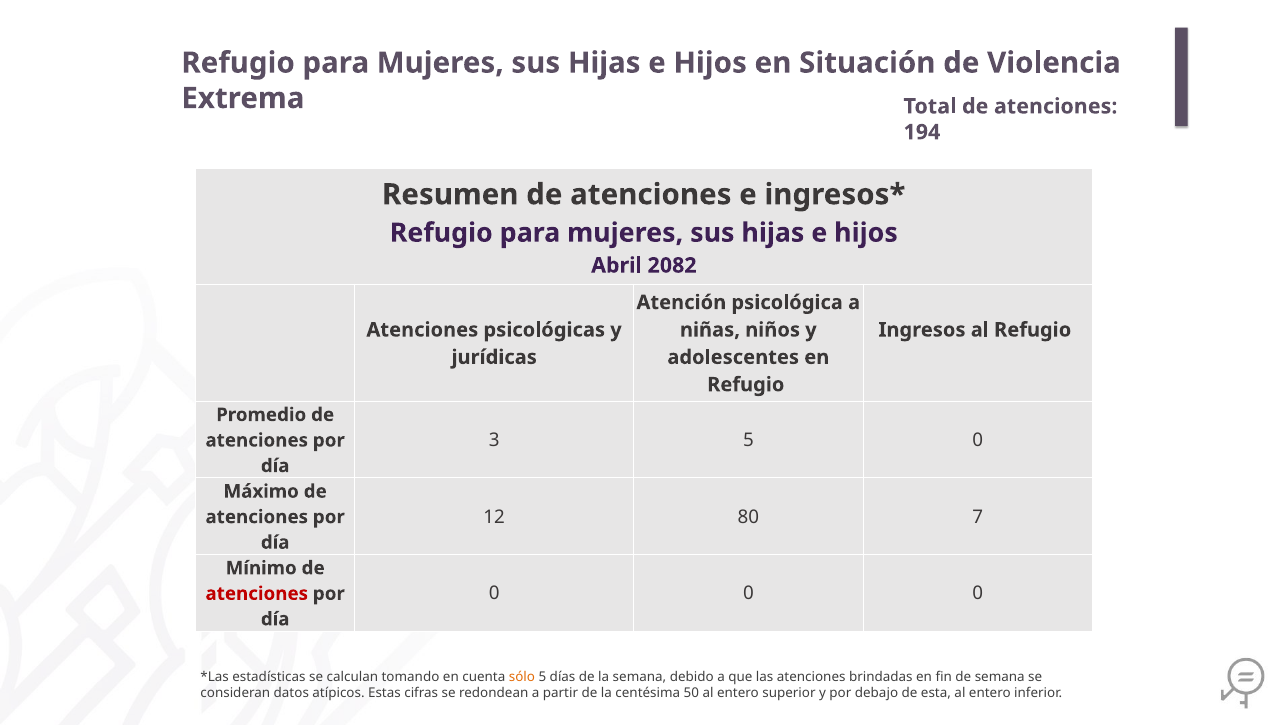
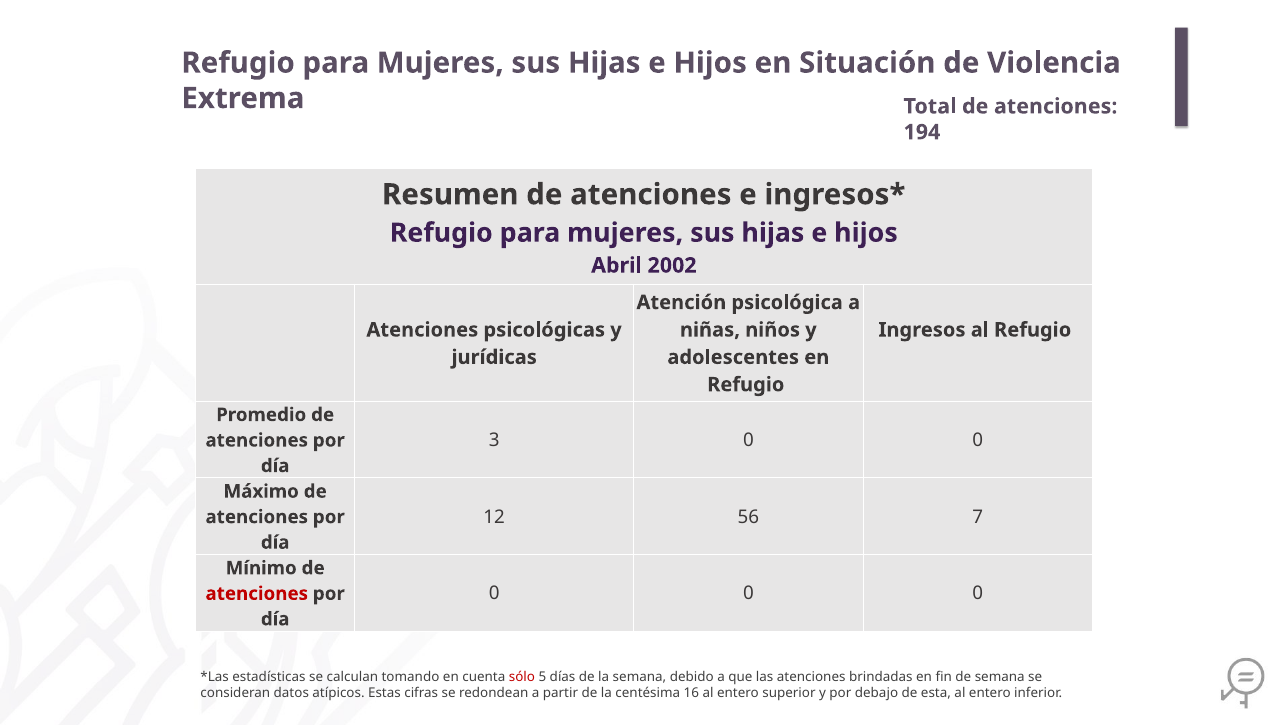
2082: 2082 -> 2002 (672, 265)
3 5: 5 -> 0 (748, 440)
80: 80 -> 56 (748, 517)
sólo colour: orange -> red (522, 676)
50: 50 -> 16 (691, 693)
